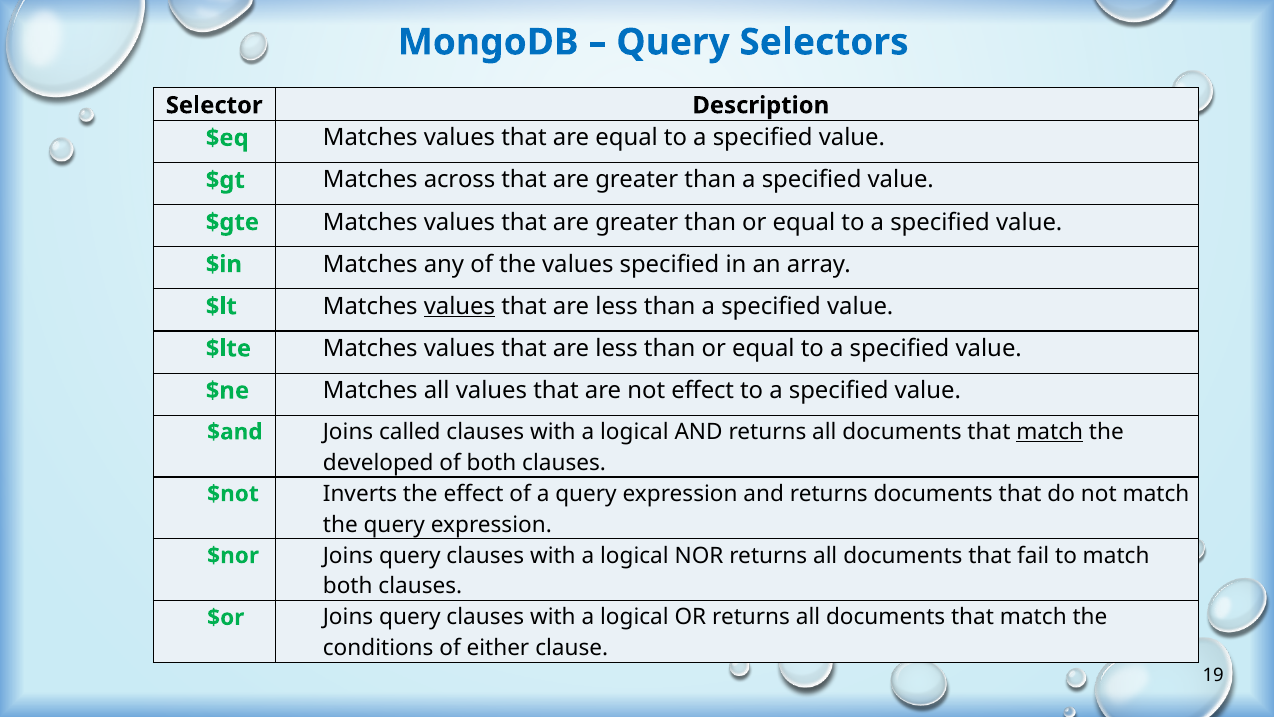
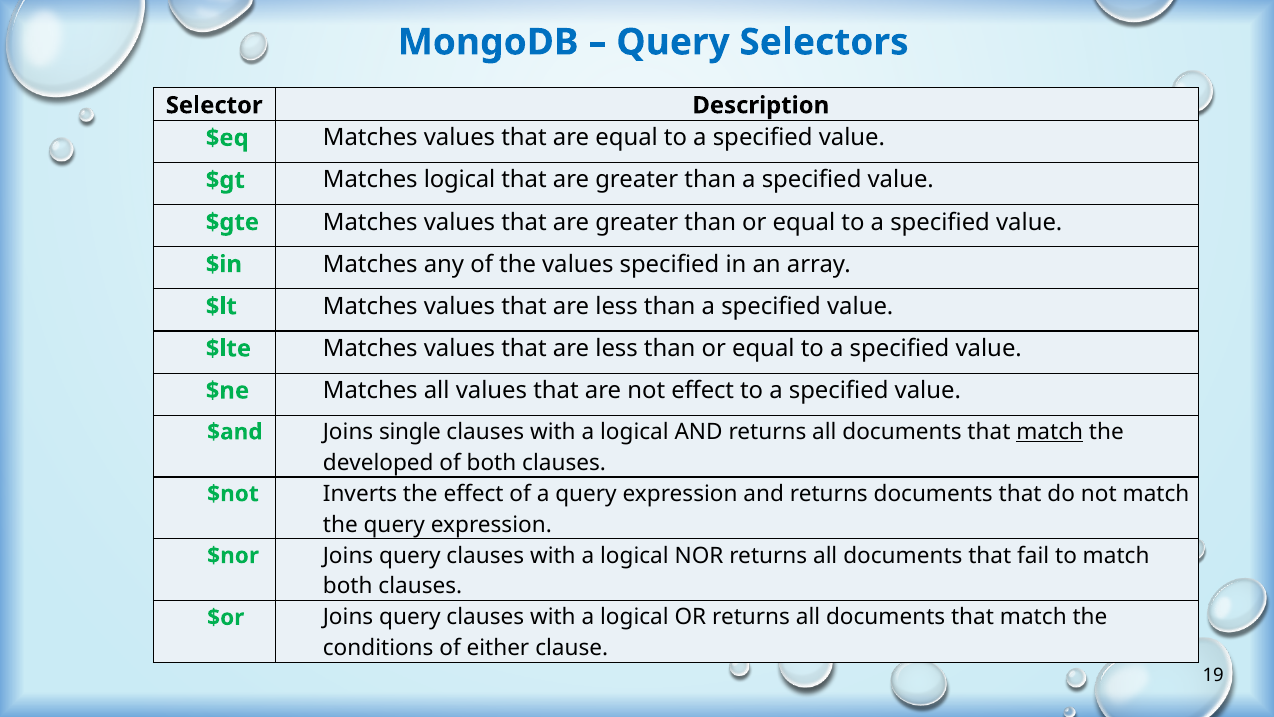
Matches across: across -> logical (460, 180)
values underline: present -> none (459, 306)
called: called -> single (410, 432)
